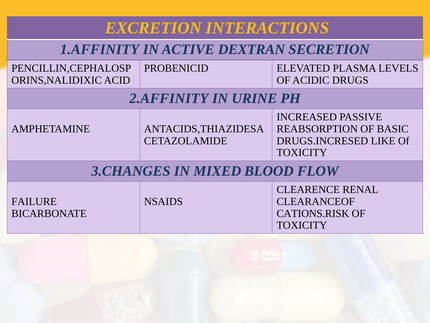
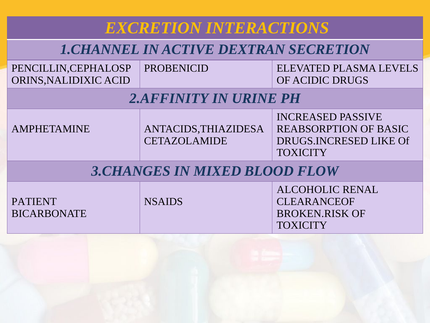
1.AFFINITY: 1.AFFINITY -> 1.CHANNEL (100, 49)
CLEARENCE: CLEARENCE -> ALCOHOLIC (308, 189)
FAILURE: FAILURE -> PATIENT (34, 201)
CATIONS.RISK: CATIONS.RISK -> BROKEN.RISK (313, 213)
